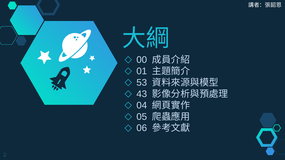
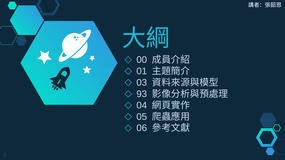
53: 53 -> 03 (142, 83)
43: 43 -> 93 (142, 94)
